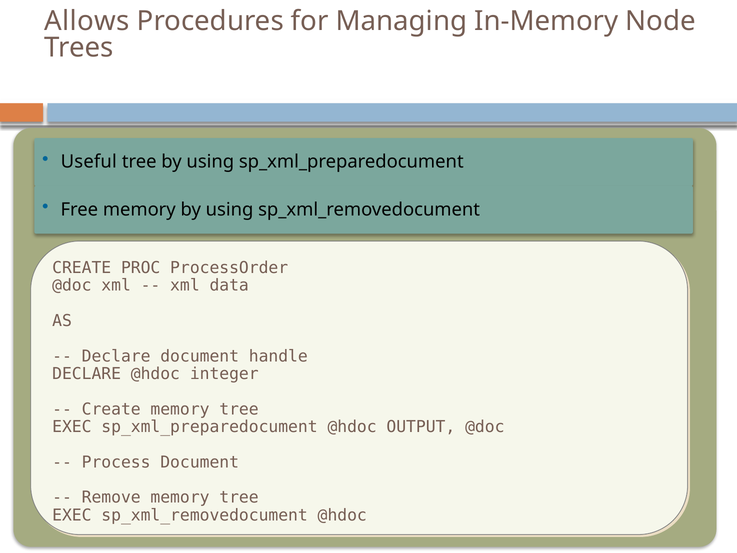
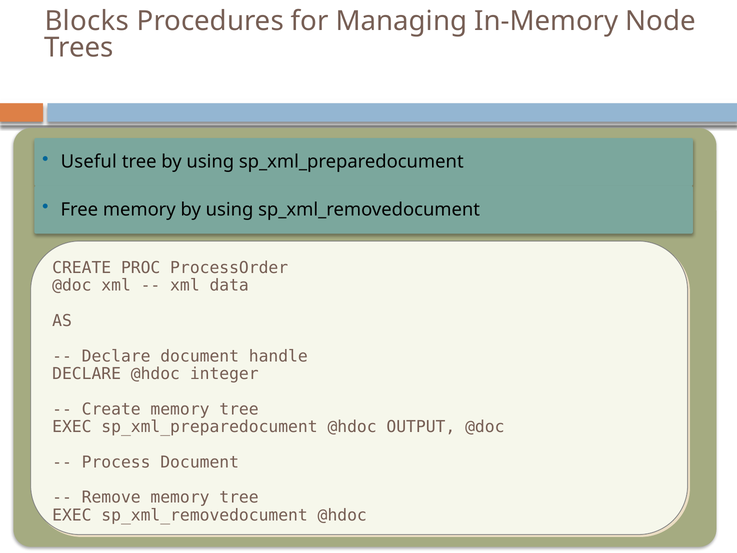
Allows: Allows -> Blocks (87, 21)
